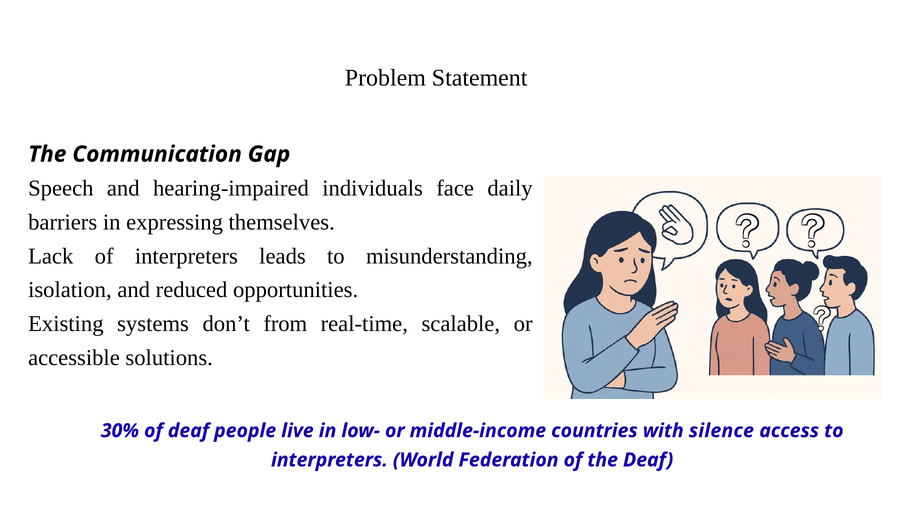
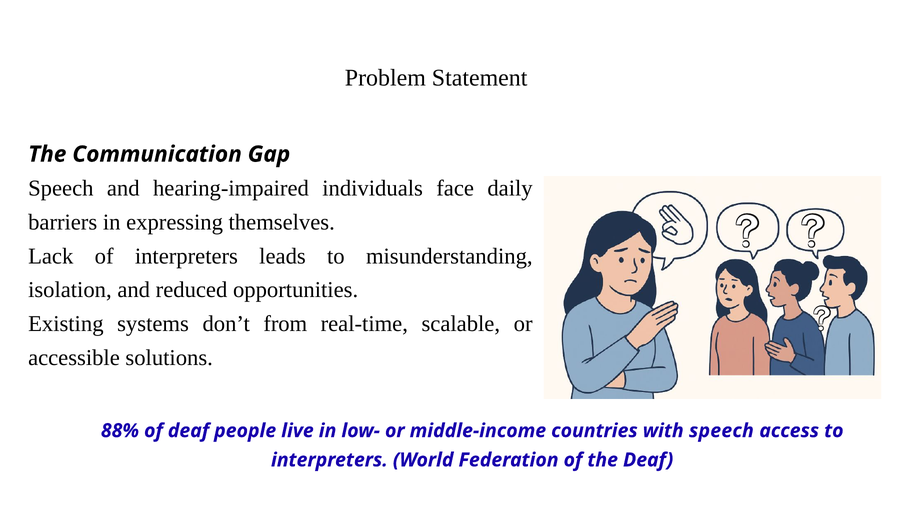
30%: 30% -> 88% (120, 431)
with silence: silence -> speech (721, 431)
